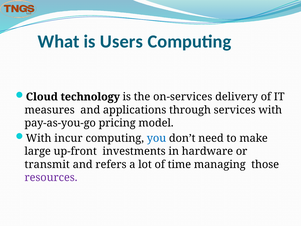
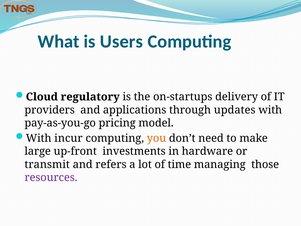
technology: technology -> regulatory (90, 97)
on-services: on-services -> on-startups (183, 97)
measures: measures -> providers (50, 110)
services: services -> updates (235, 110)
you colour: blue -> orange (156, 138)
